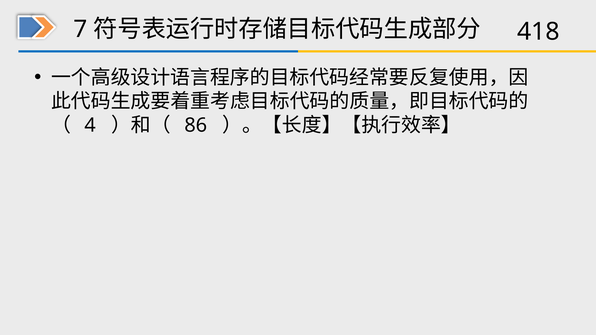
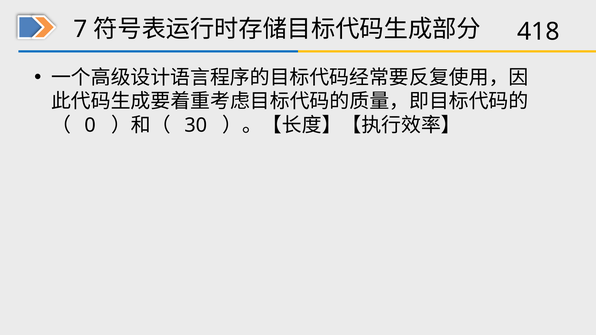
4: 4 -> 0 (90, 125)
86: 86 -> 30 (196, 125)
